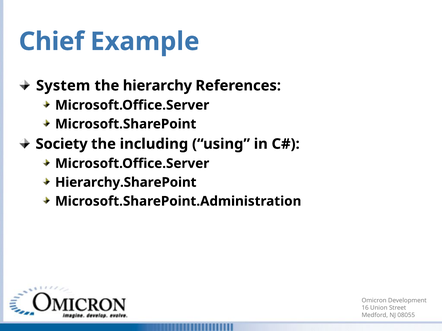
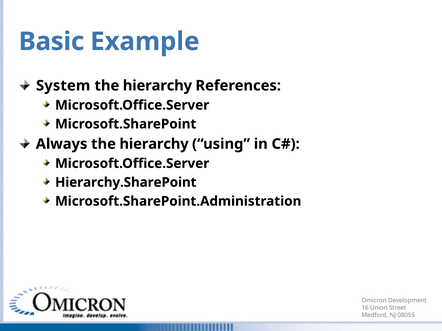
Chief: Chief -> Basic (51, 42)
Society: Society -> Always (62, 144)
including: including -> hierarchy (154, 144)
